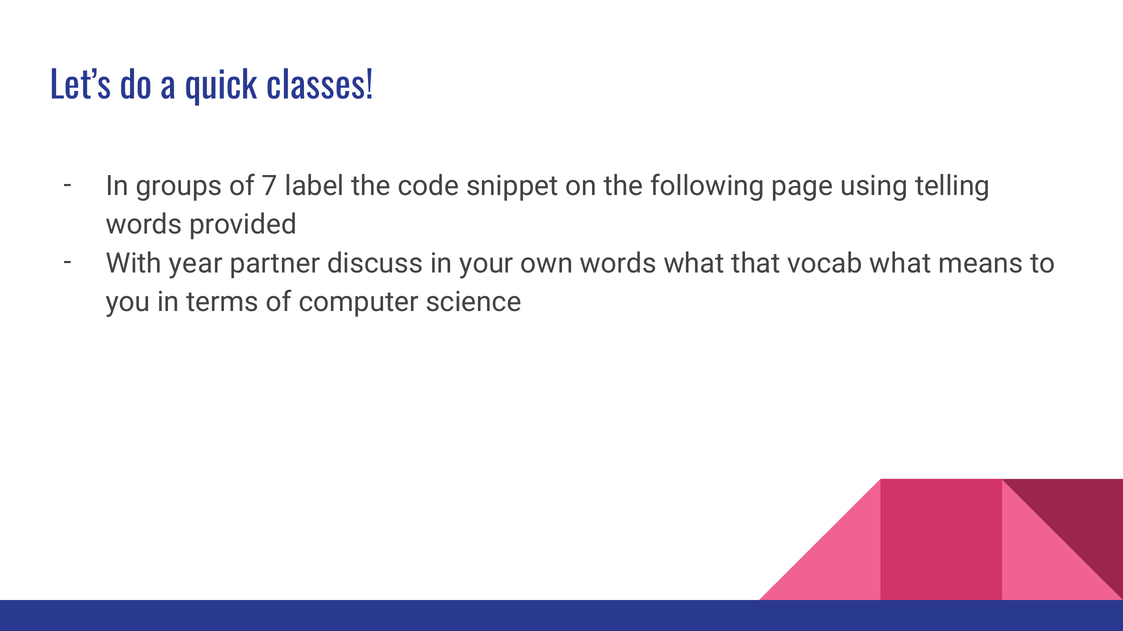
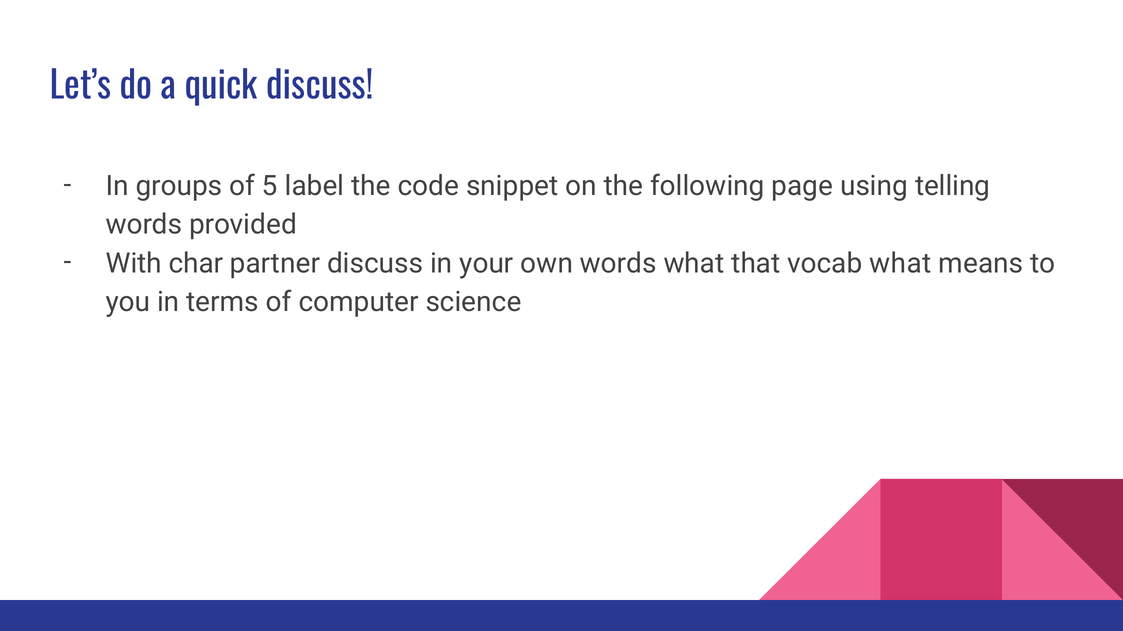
quick classes: classes -> discuss (320, 87)
7: 7 -> 5 (270, 186)
year: year -> char (196, 264)
